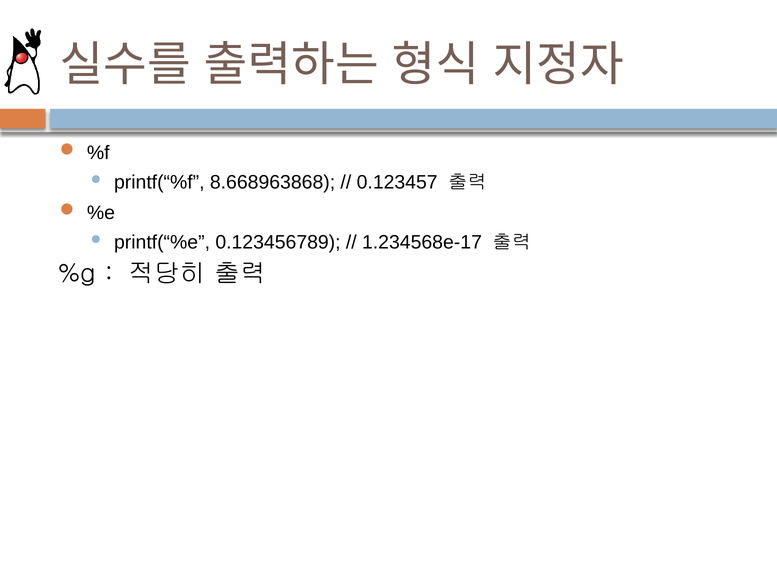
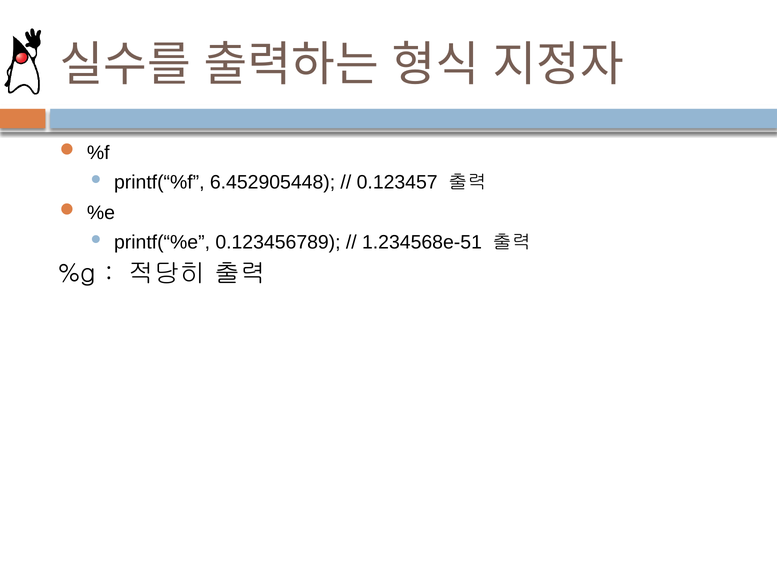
8.668963868: 8.668963868 -> 6.452905448 (273, 182)
1.234568e-17: 1.234568e-17 -> 1.234568e-51 (422, 242)
